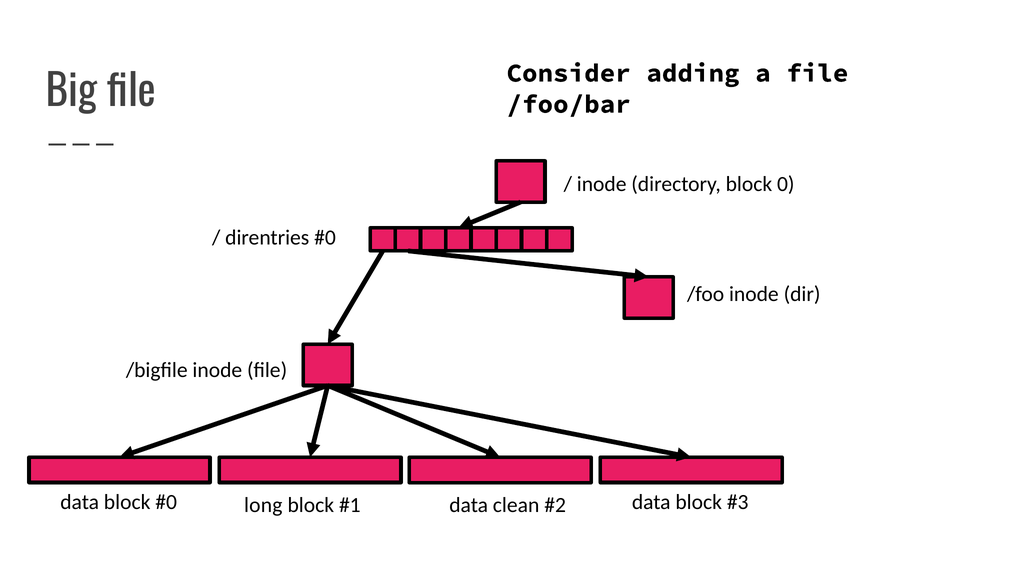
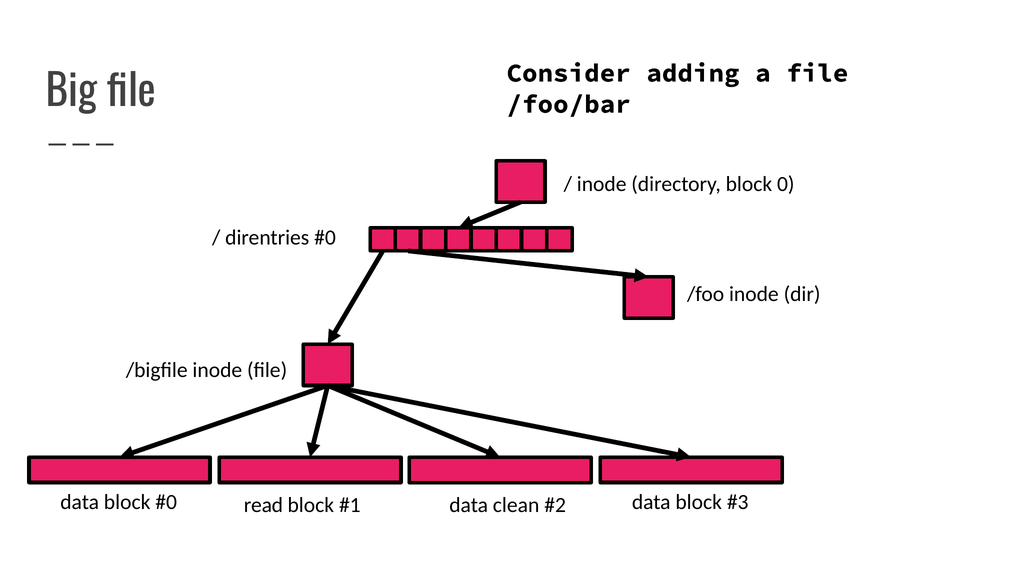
long: long -> read (263, 505)
